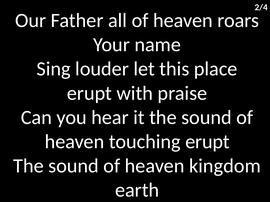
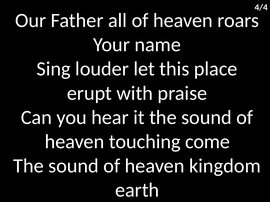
2/4: 2/4 -> 4/4 (261, 7)
touching erupt: erupt -> come (207, 142)
